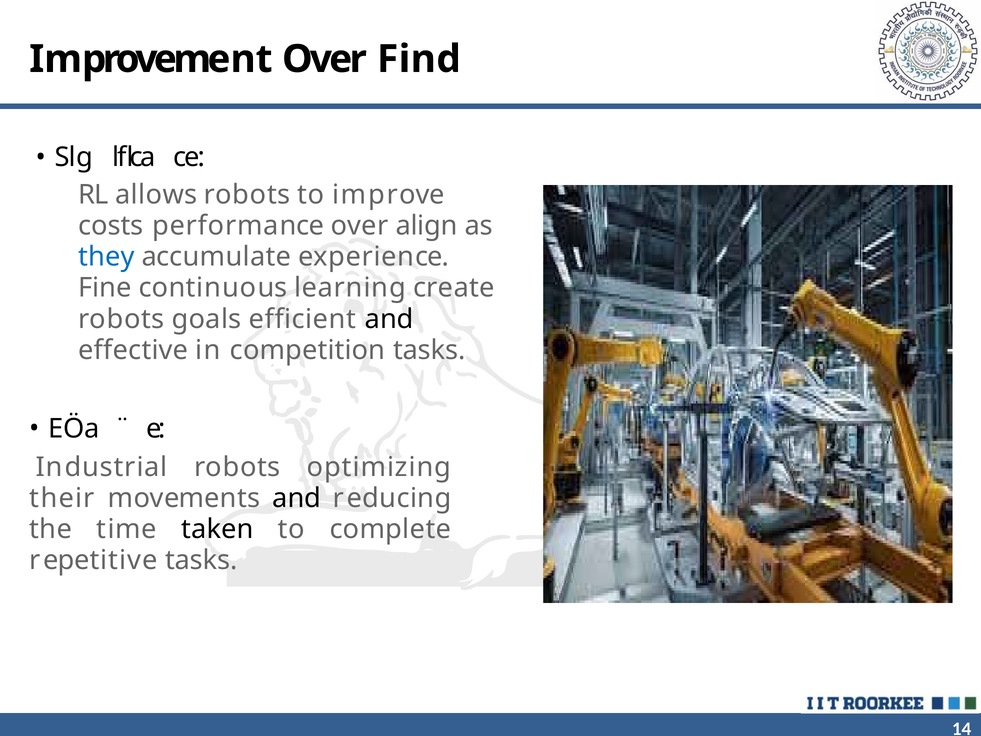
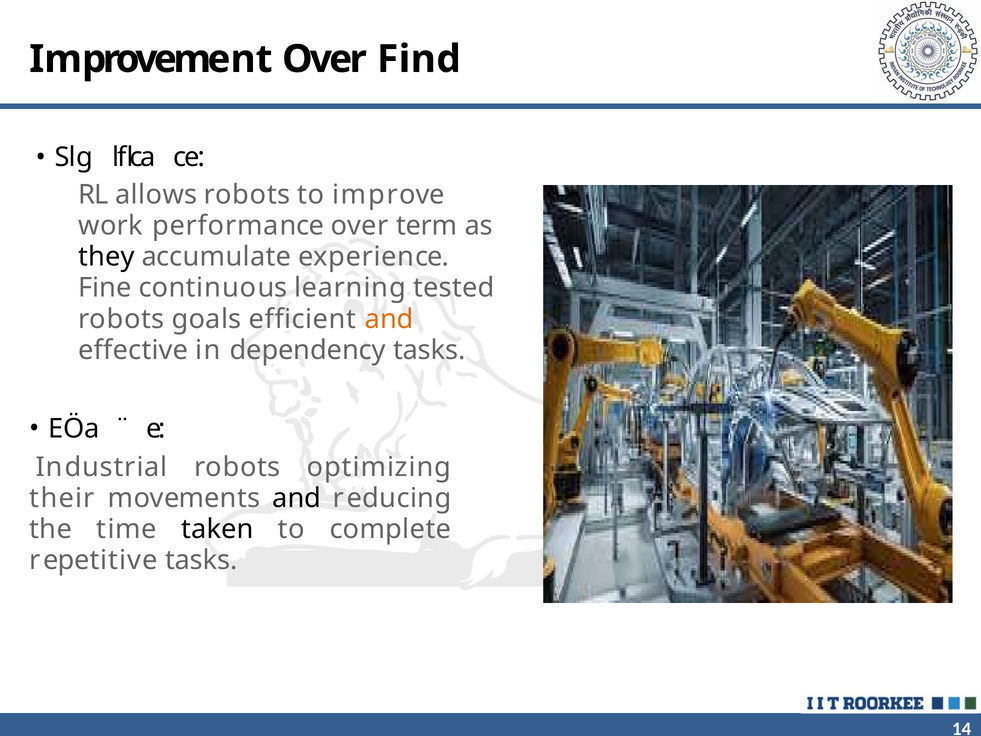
costs: costs -> work (111, 226)
align: align -> term (427, 226)
they colour: blue -> black (106, 257)
create: create -> tested (454, 288)
and colour: black -> orange (389, 319)
competition: competition -> dependency (308, 350)
